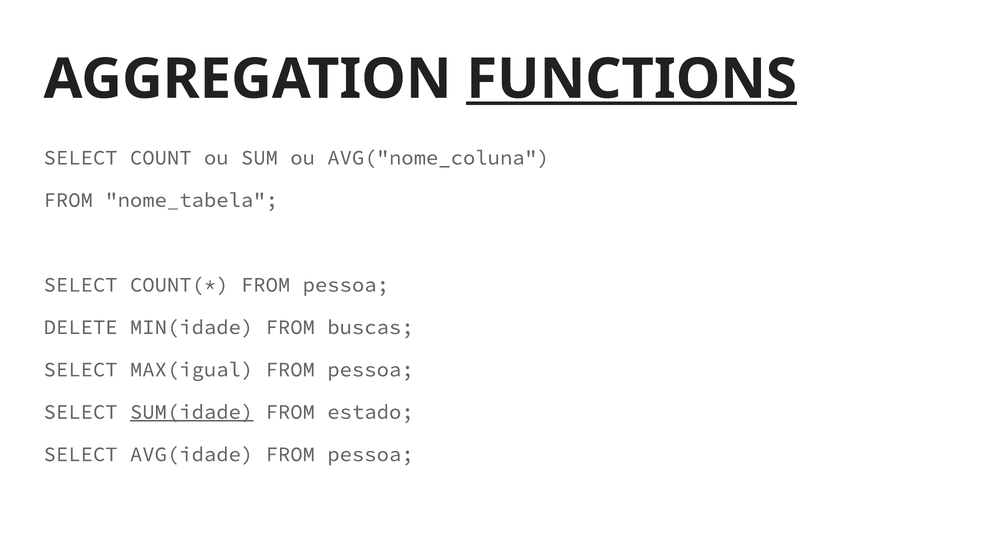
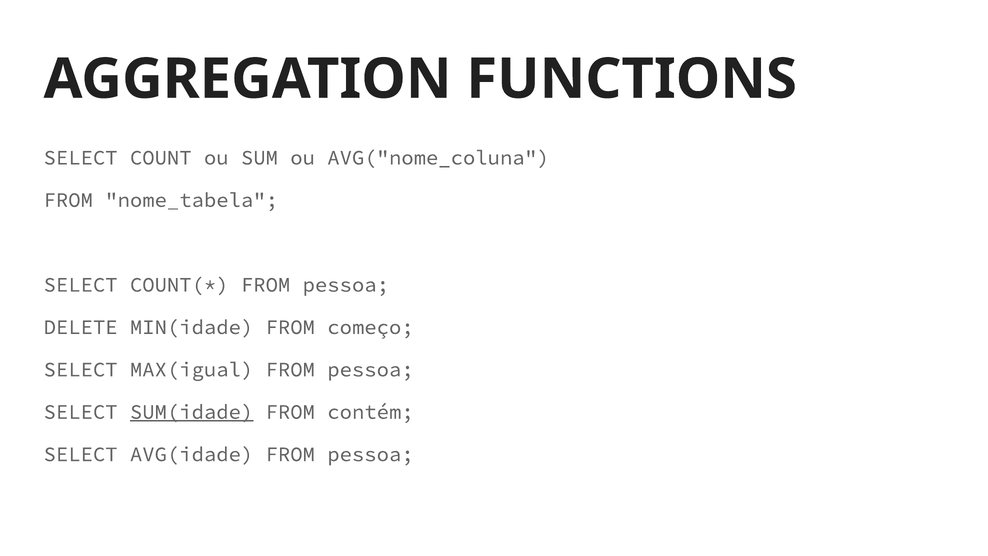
FUNCTIONS underline: present -> none (632, 79)
buscas: buscas -> começo (370, 327)
estado: estado -> contém (370, 412)
